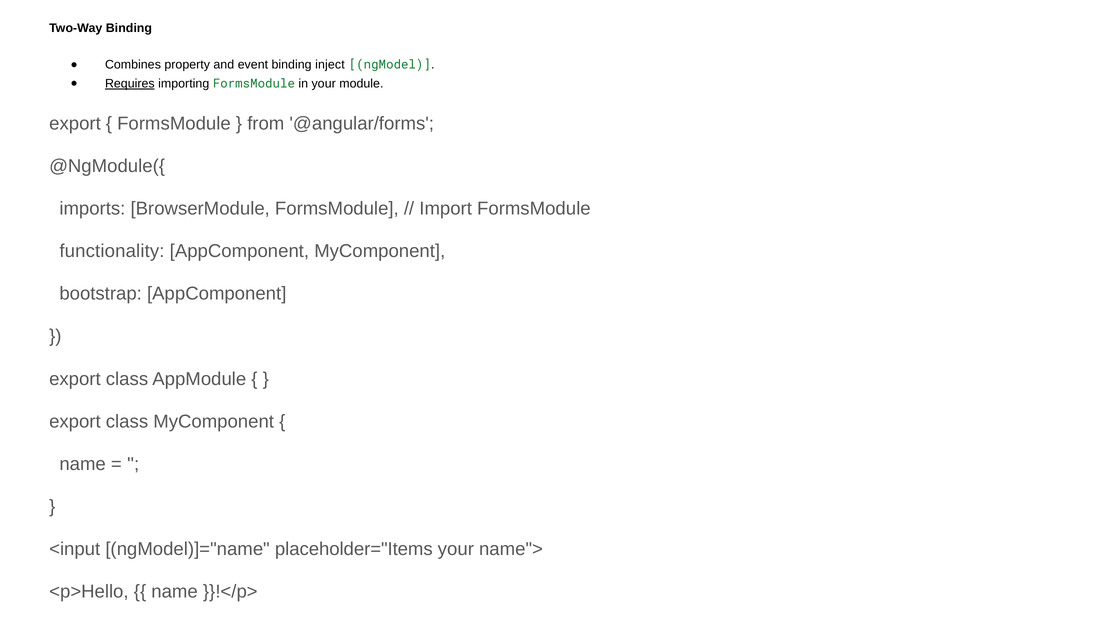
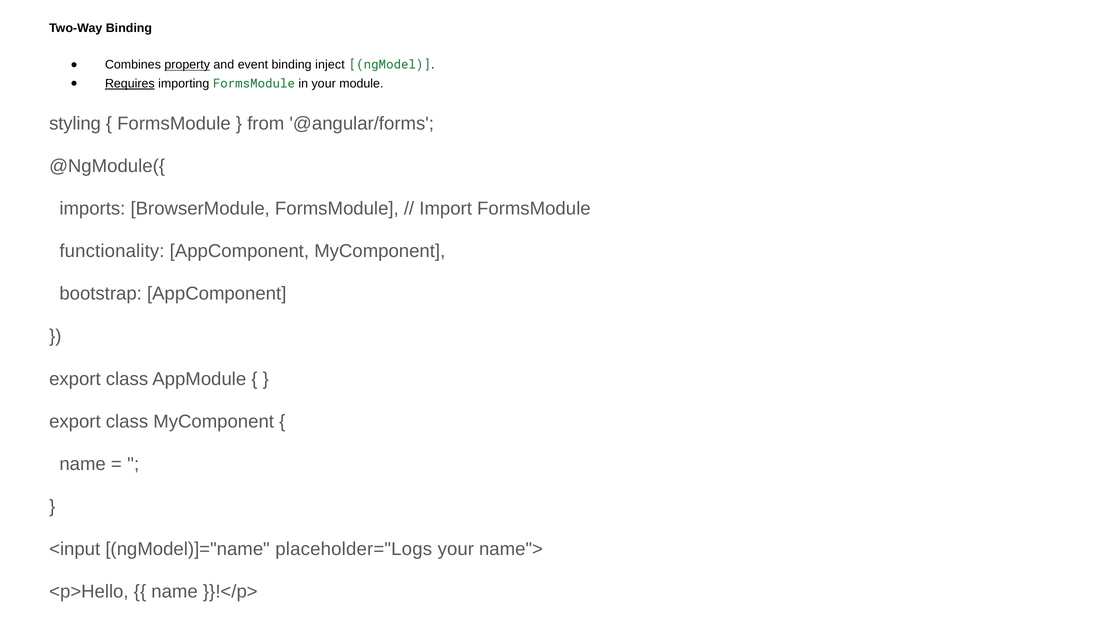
property underline: none -> present (187, 65)
export: export -> styling (75, 124)
placeholder="Items: placeholder="Items -> placeholder="Logs (354, 549)
